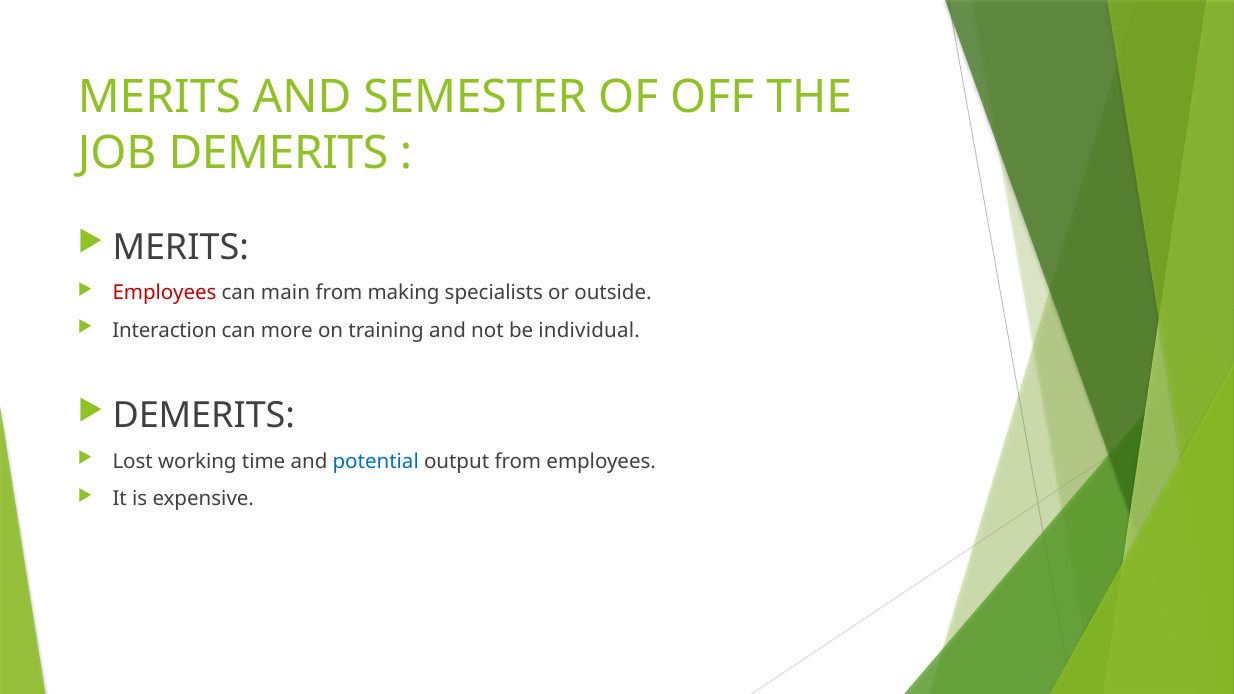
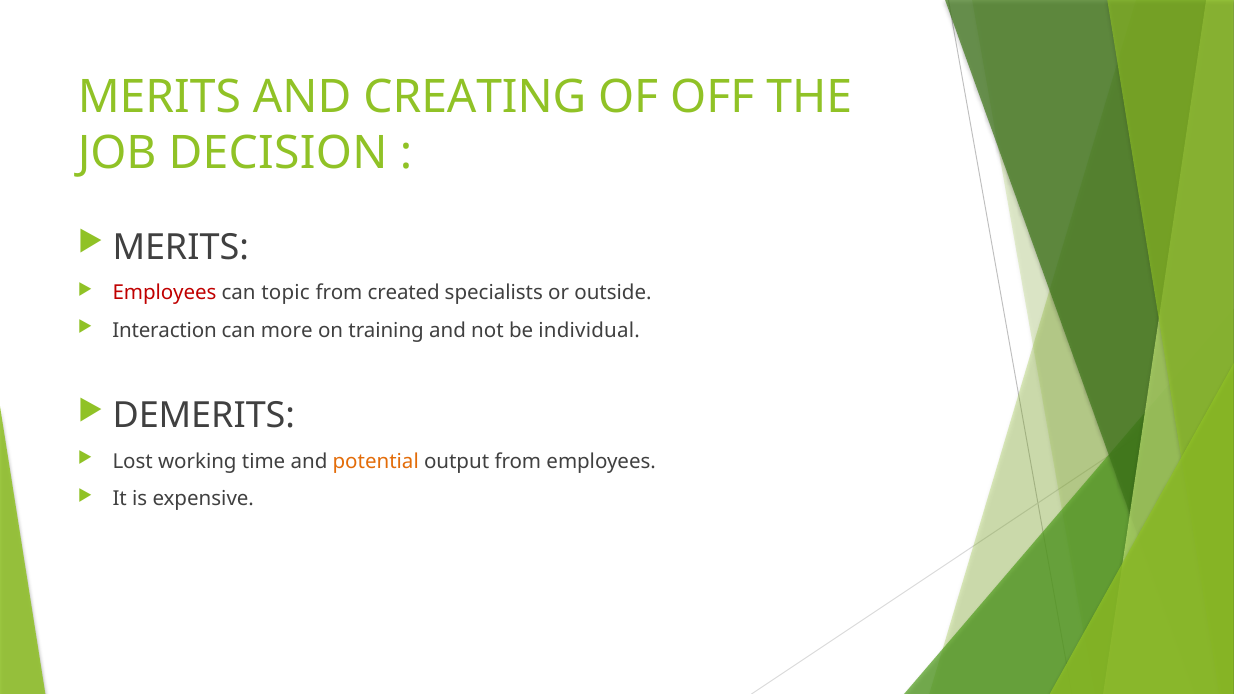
SEMESTER: SEMESTER -> CREATING (475, 97)
JOB DEMERITS: DEMERITS -> DECISION (278, 153)
main: main -> topic (286, 293)
making: making -> created (404, 293)
potential colour: blue -> orange (376, 461)
